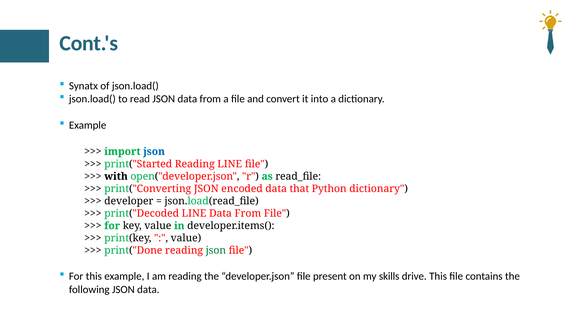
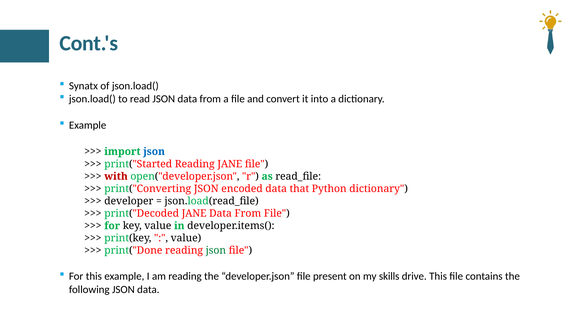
Reading LINE: LINE -> JANE (230, 164)
with colour: black -> red (116, 176)
print("Decoded LINE: LINE -> JANE (194, 213)
